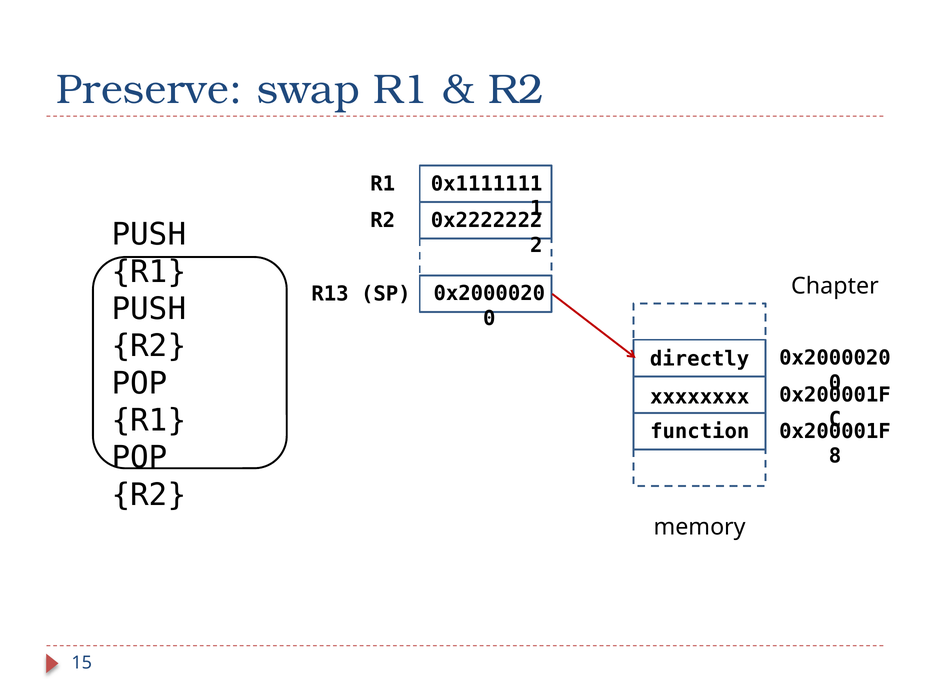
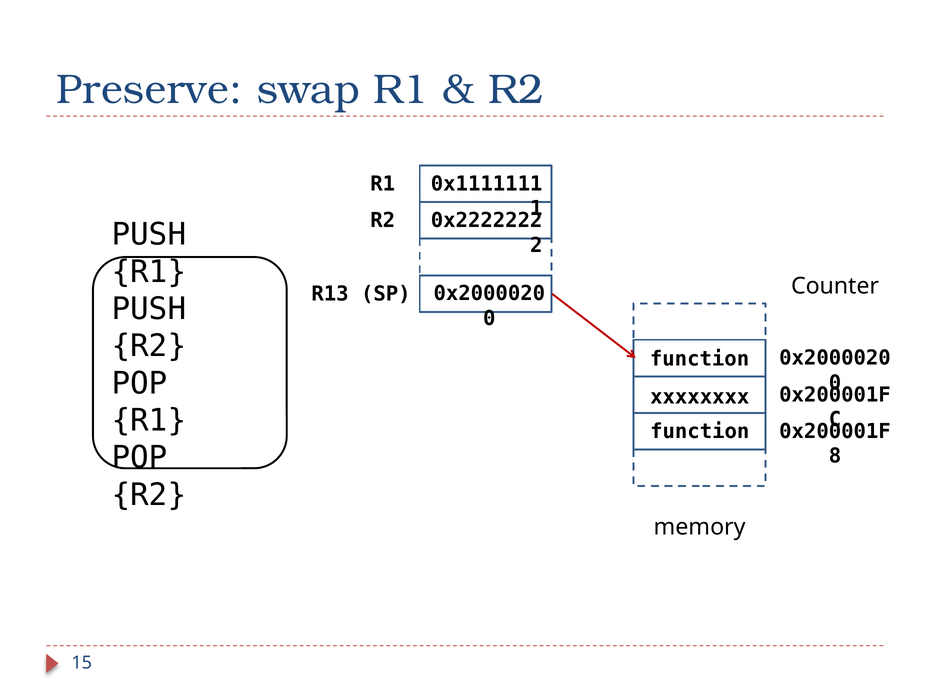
Chapter: Chapter -> Counter (835, 286)
directly: directly -> function (700, 359)
